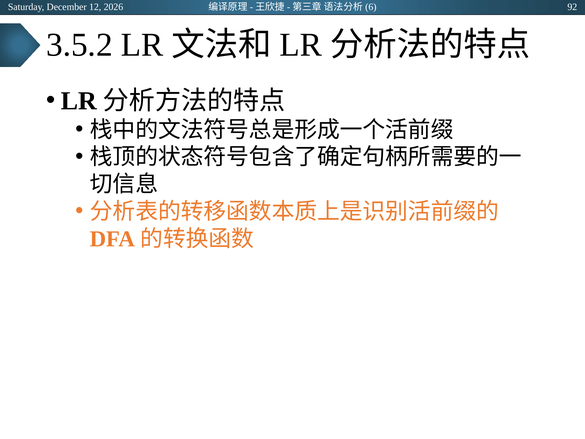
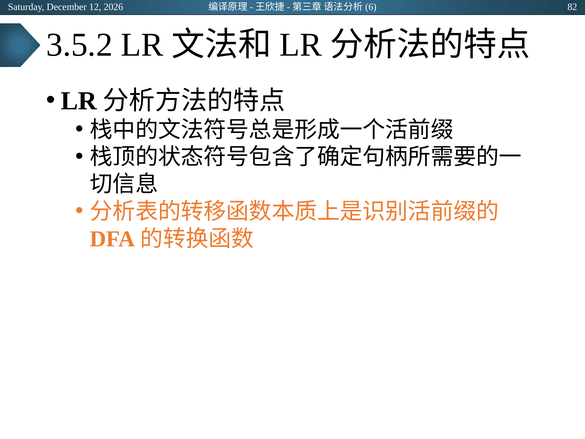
92: 92 -> 82 (572, 7)
